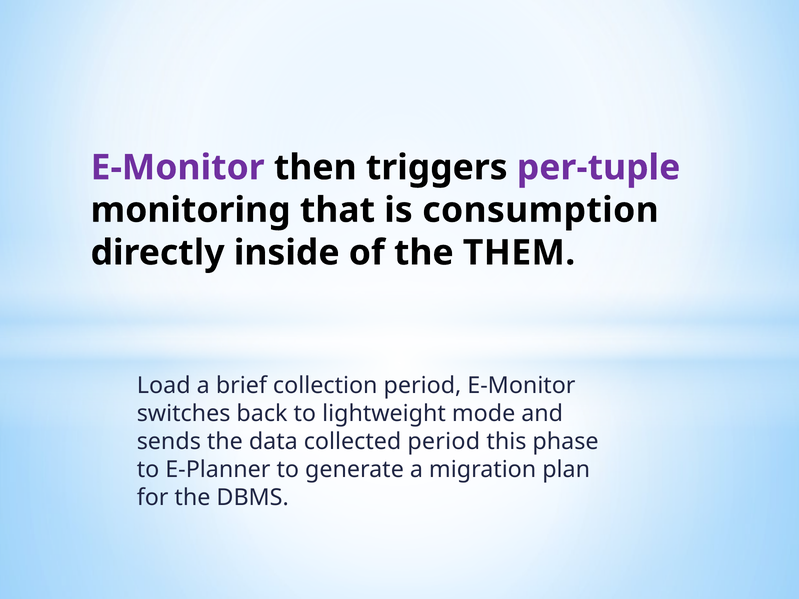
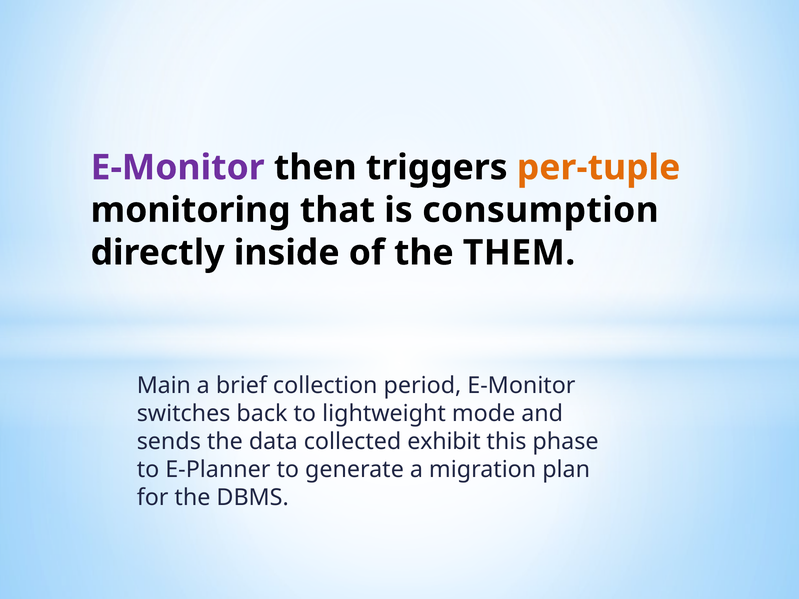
per-tuple colour: purple -> orange (599, 168)
Load: Load -> Main (164, 386)
collected period: period -> exhibit (444, 442)
